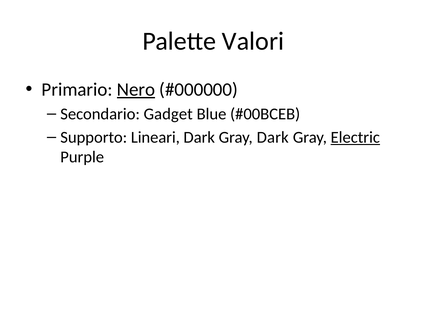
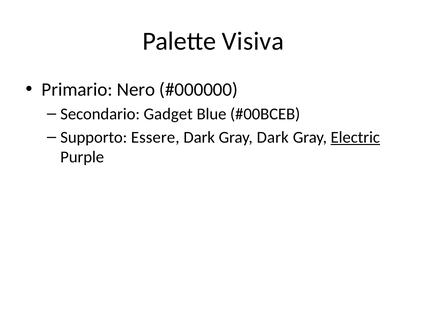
Valori: Valori -> Visiva (253, 41)
Nero underline: present -> none (136, 90)
Lineari: Lineari -> Essere (155, 137)
